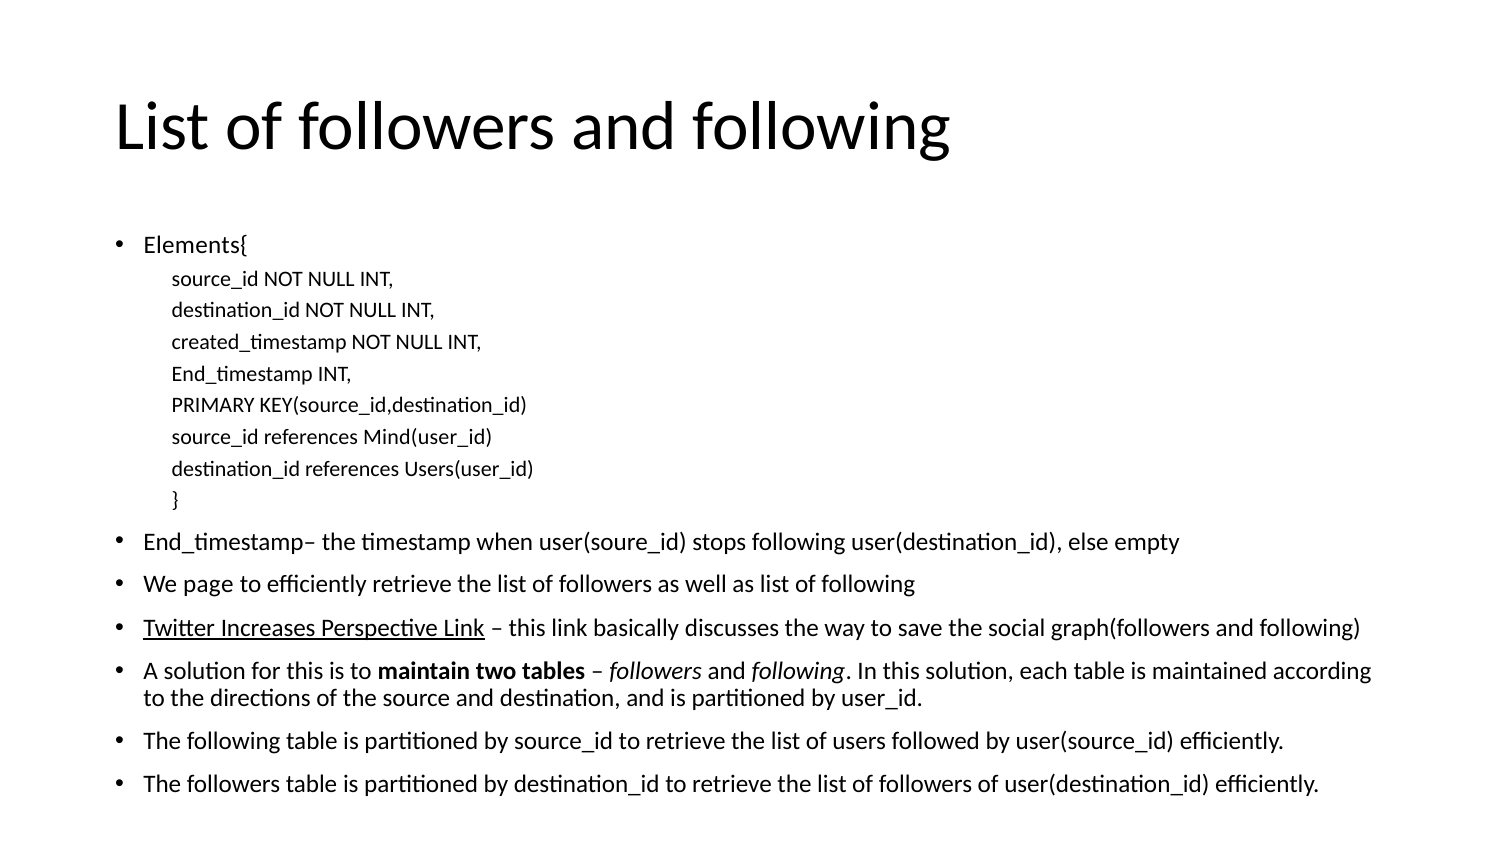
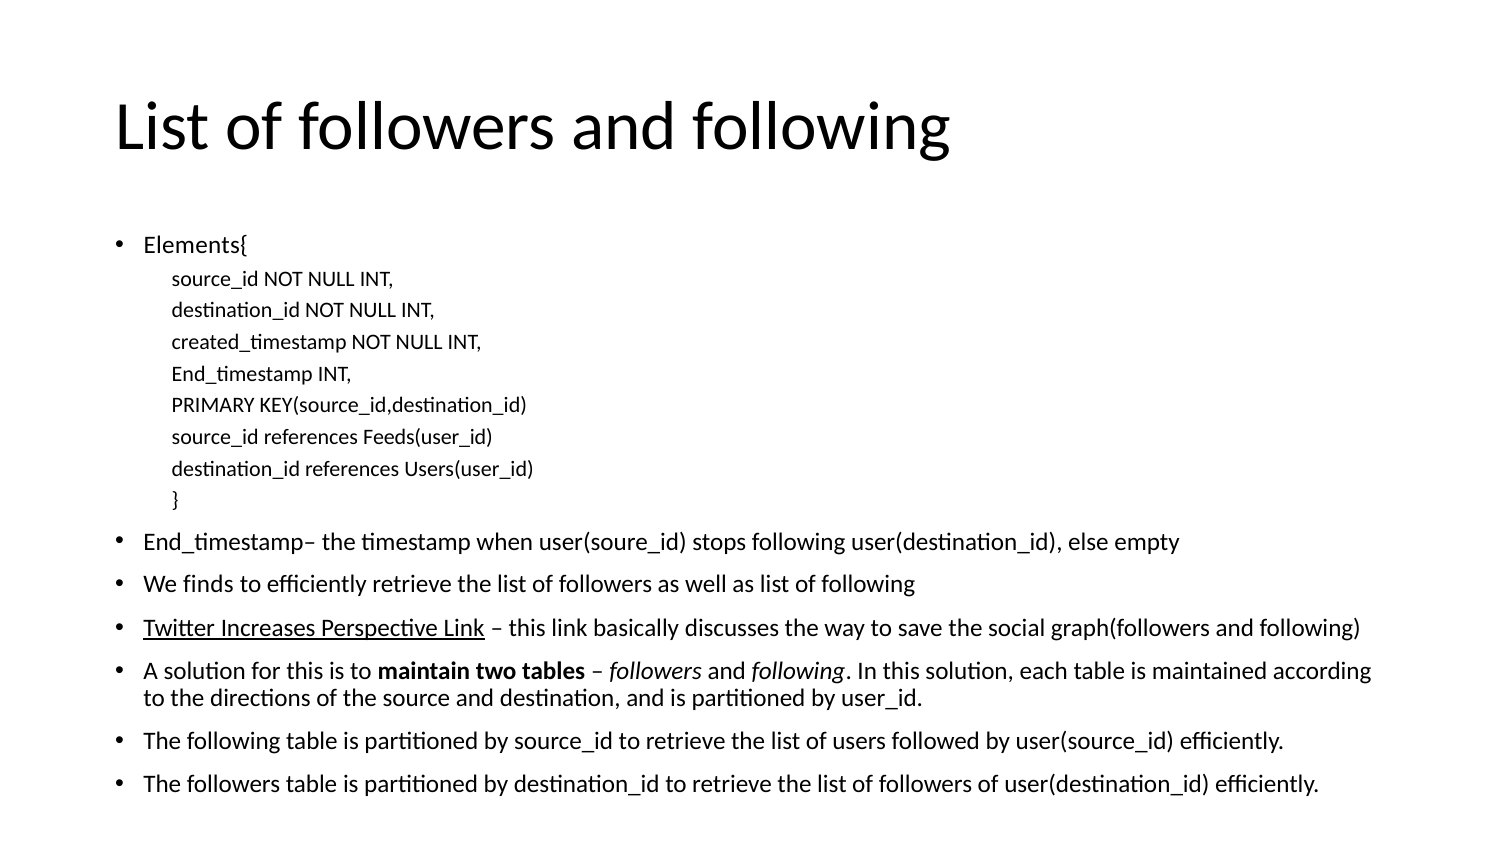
Mind(user_id: Mind(user_id -> Feeds(user_id (428, 437)
page: page -> finds (208, 584)
